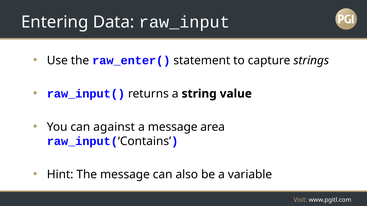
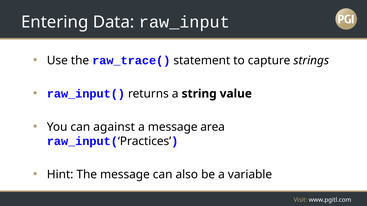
raw_enter(: raw_enter( -> raw_trace( (131, 61)
Contains: Contains -> Practices (145, 141)
